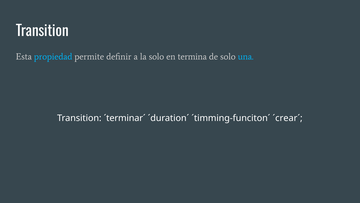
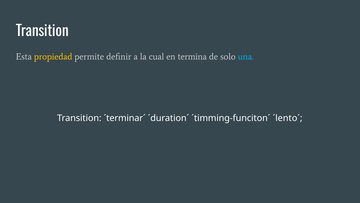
propiedad colour: light blue -> yellow (53, 57)
la solo: solo -> cual (156, 57)
´crear´: ´crear´ -> ´lento´ (288, 118)
